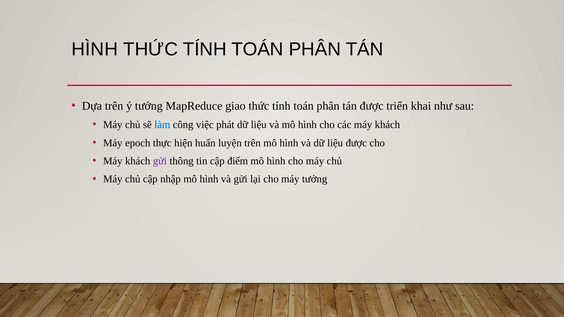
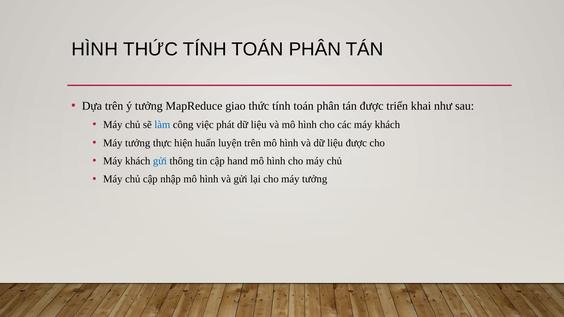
epoch: epoch -> tưởng (138, 143)
gửi colour: purple -> blue (160, 161)
điểm: điểm -> hand (238, 161)
